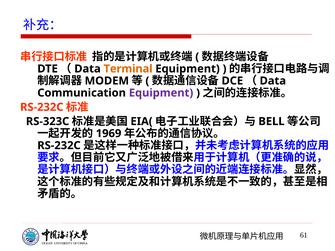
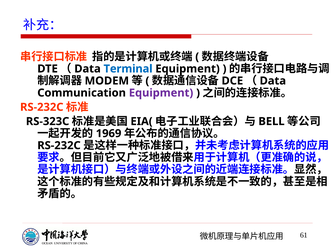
Terminal colour: orange -> blue (128, 69)
